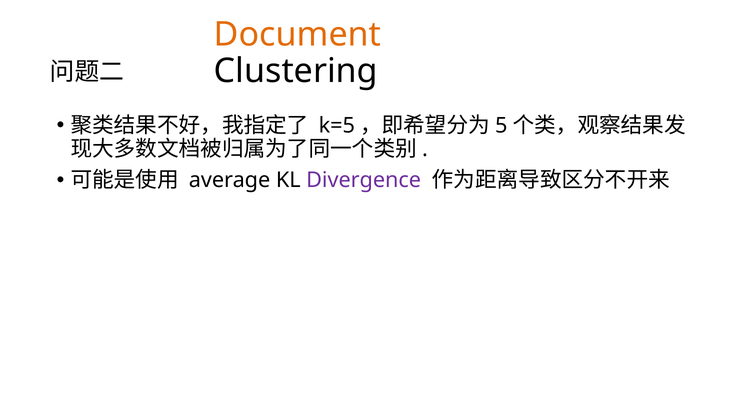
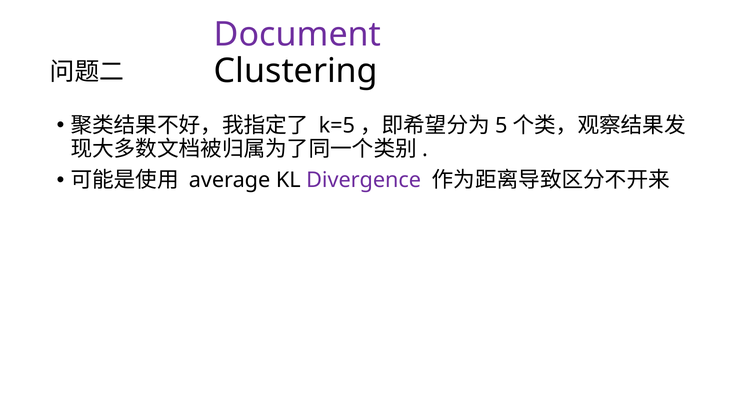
Document colour: orange -> purple (298, 34)
